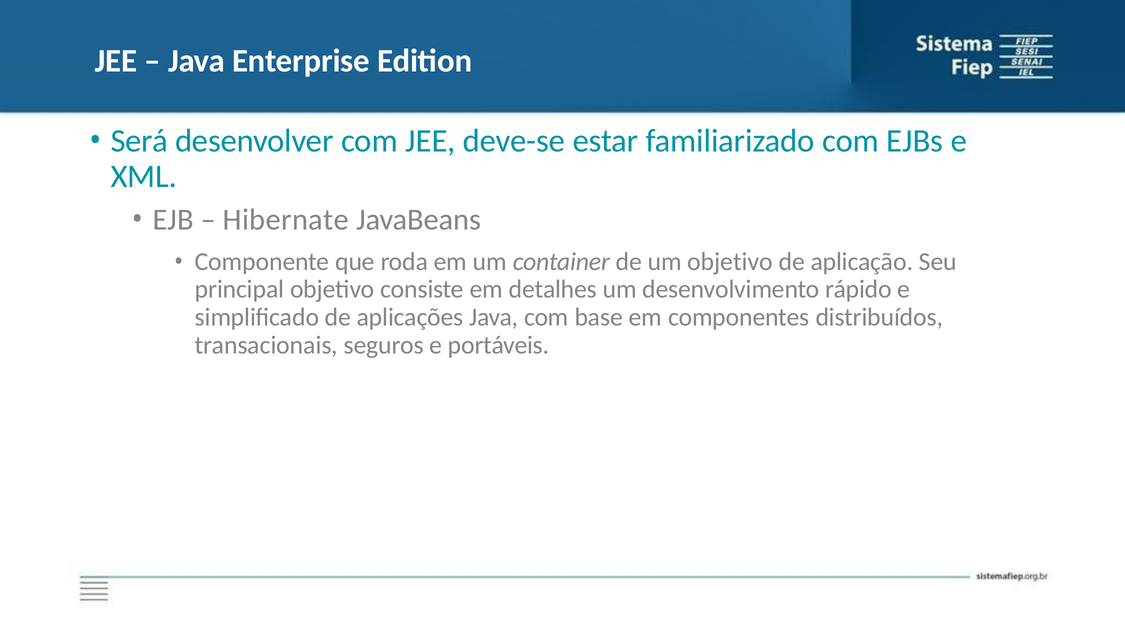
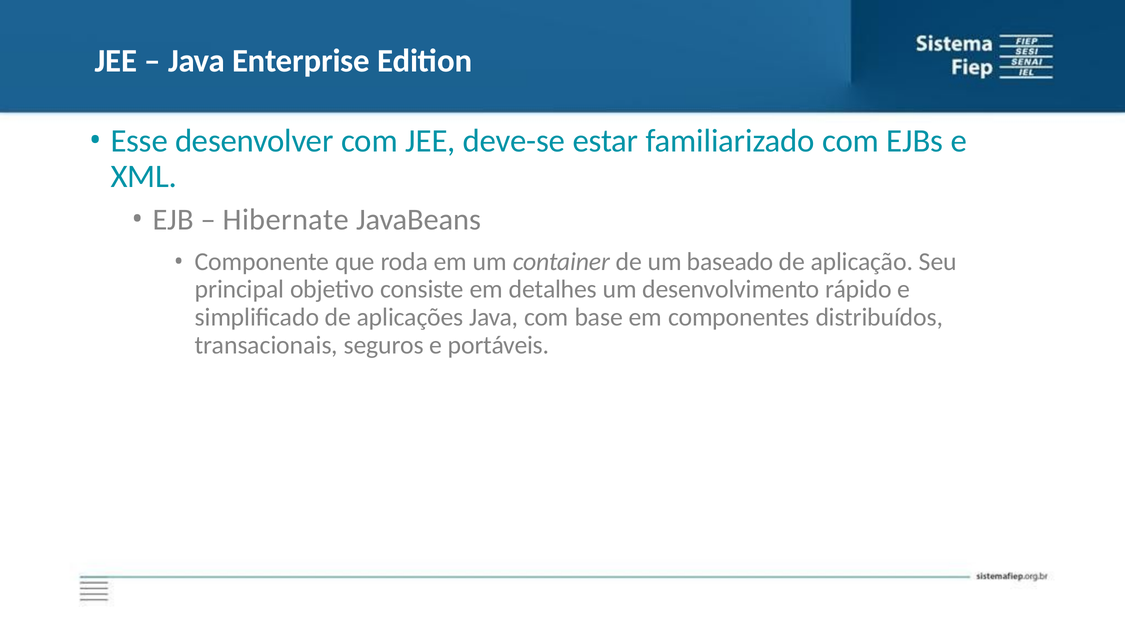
Será: Será -> Esse (139, 141)
um objetivo: objetivo -> baseado (730, 261)
